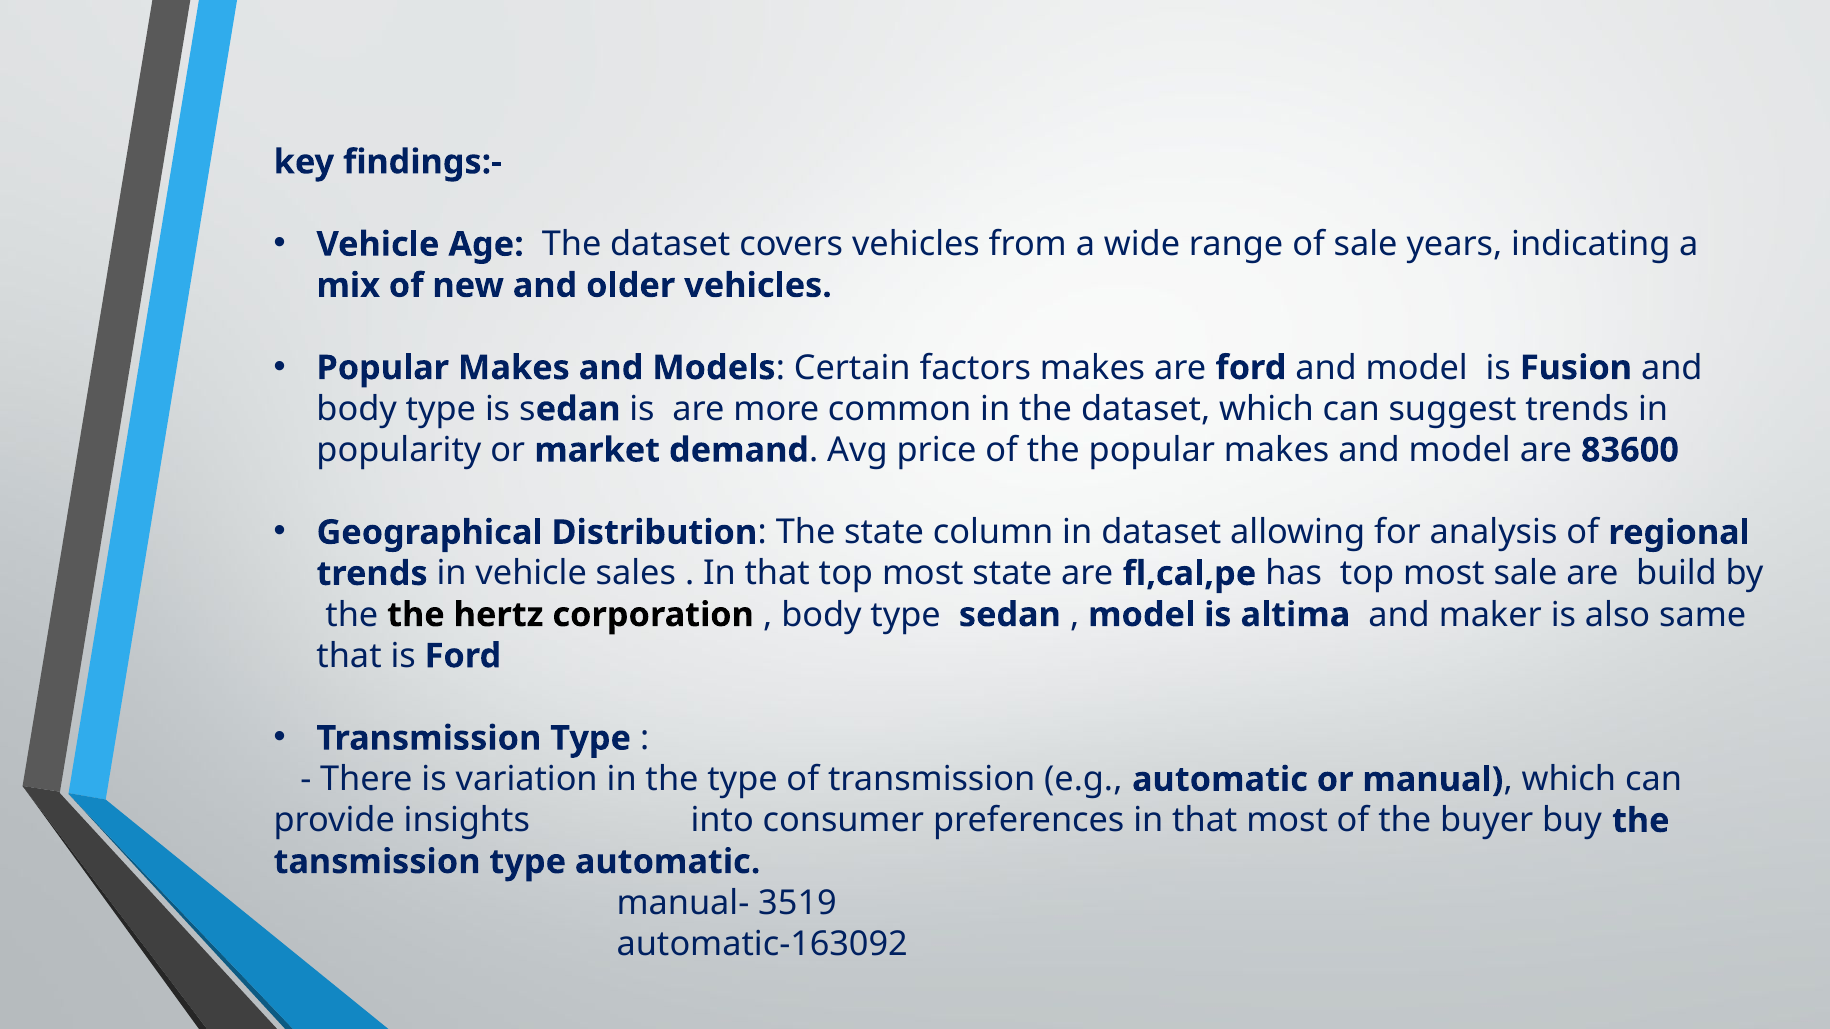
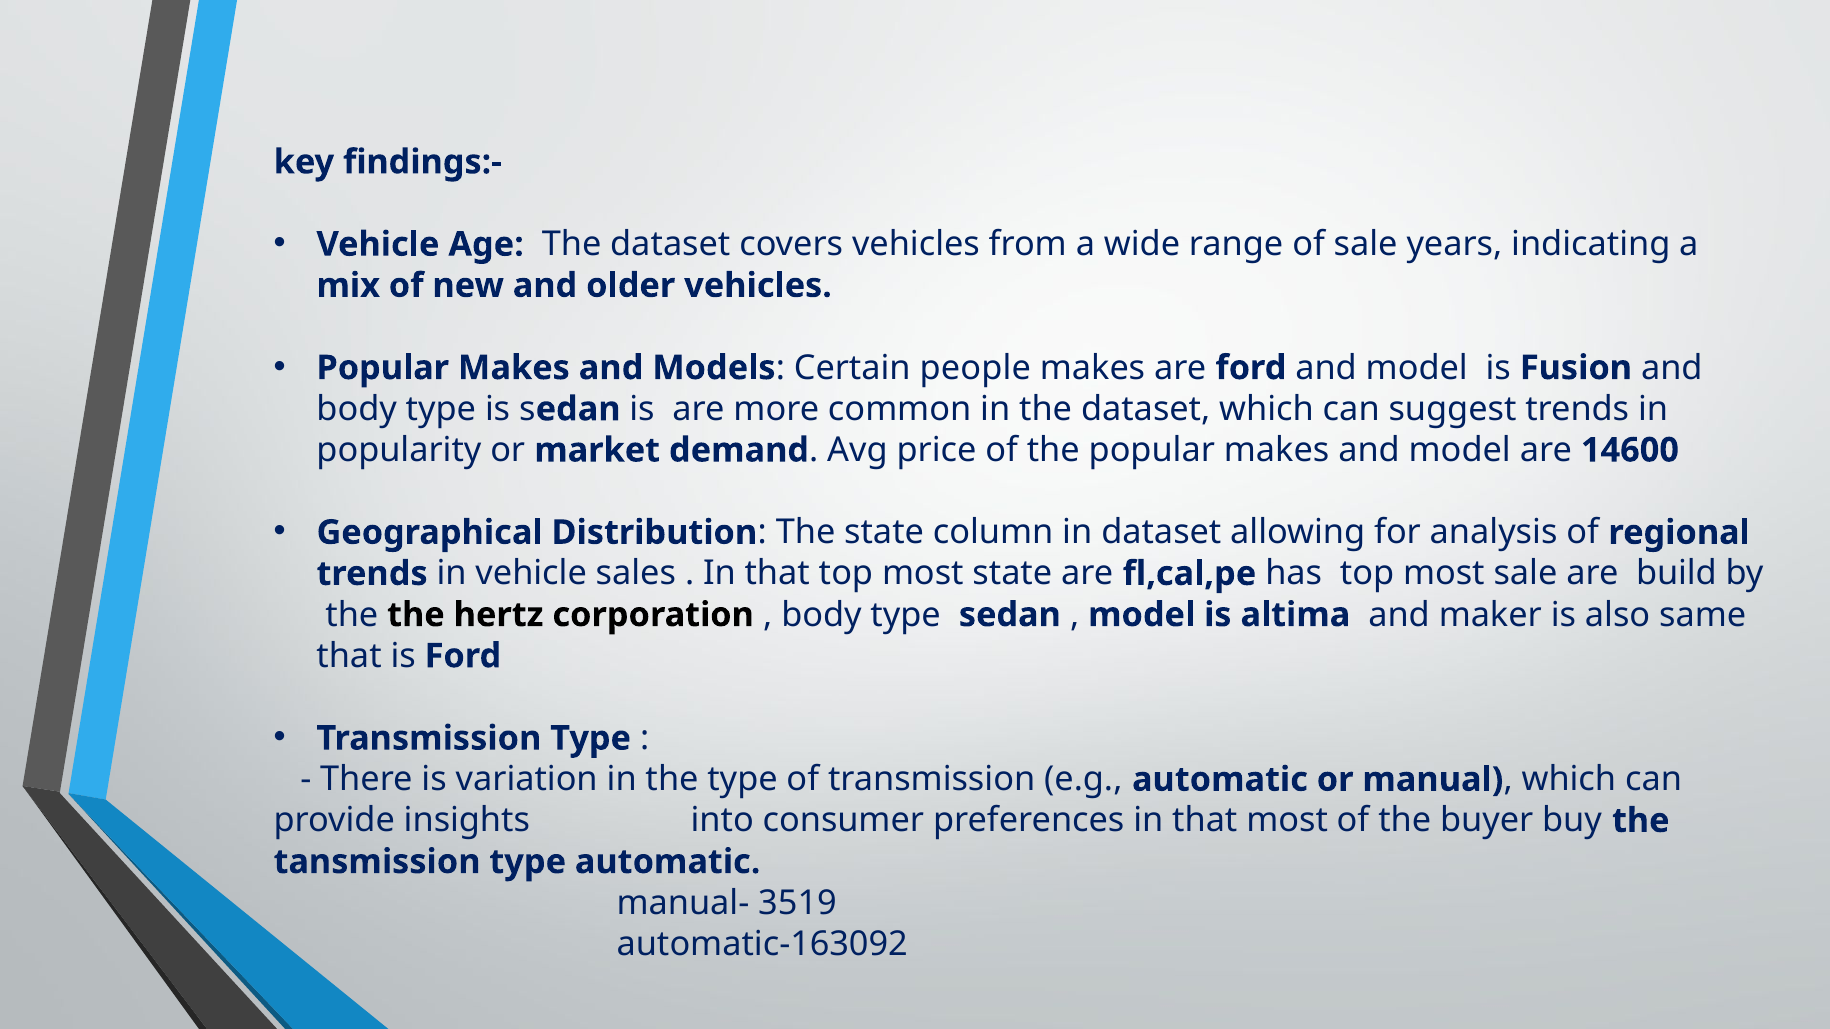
factors: factors -> people (975, 368)
83600: 83600 -> 14600 (1630, 450)
